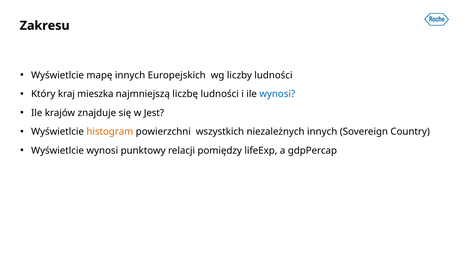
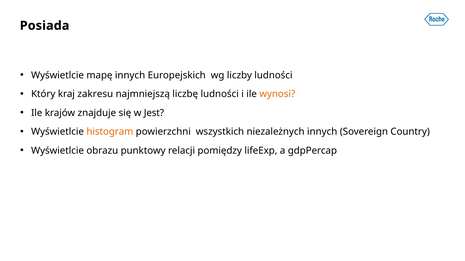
Zakresu: Zakresu -> Posiada (45, 26)
mieszka: mieszka -> zakresu (95, 94)
wynosi colour: blue -> orange (277, 94)
Wyświetlcie wynosi: wynosi -> obrazu (102, 151)
